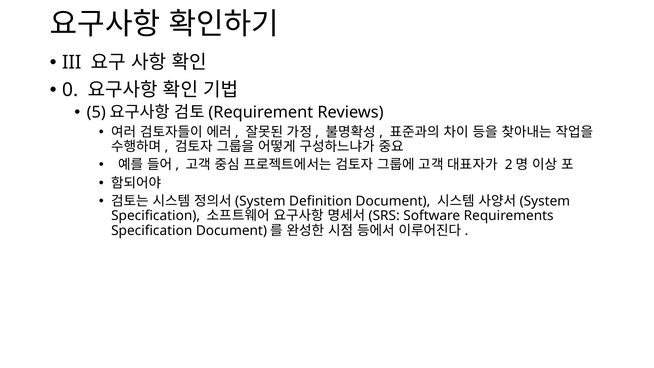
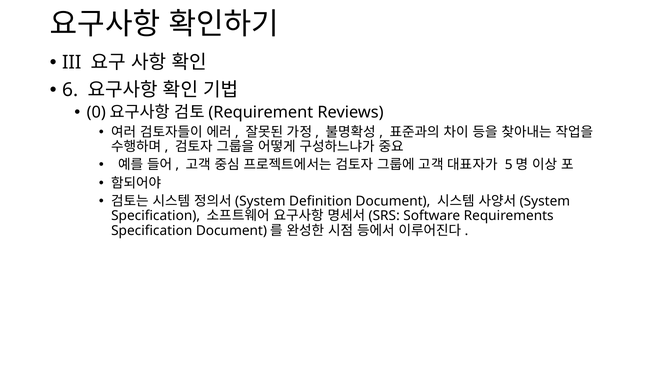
0: 0 -> 6 (70, 90)
5: 5 -> 0 (96, 113)
2: 2 -> 5 (509, 165)
